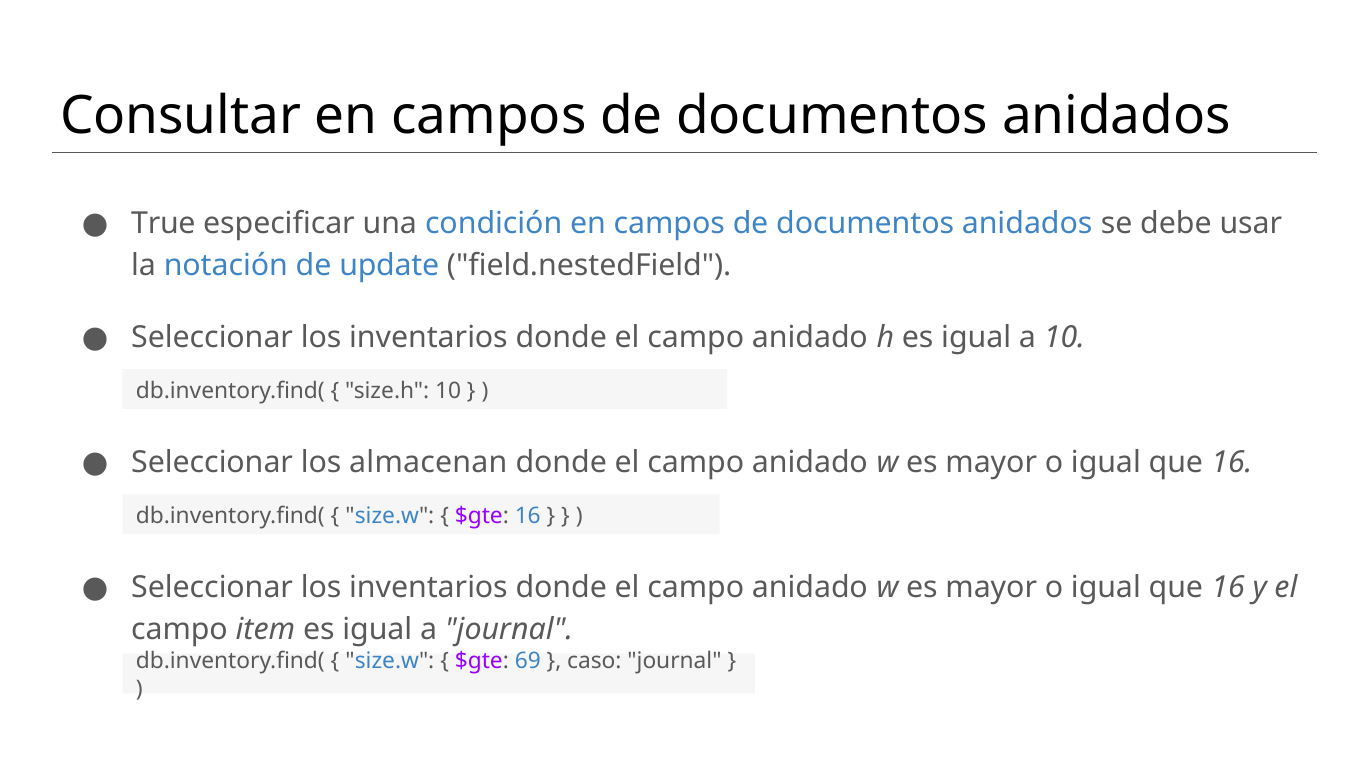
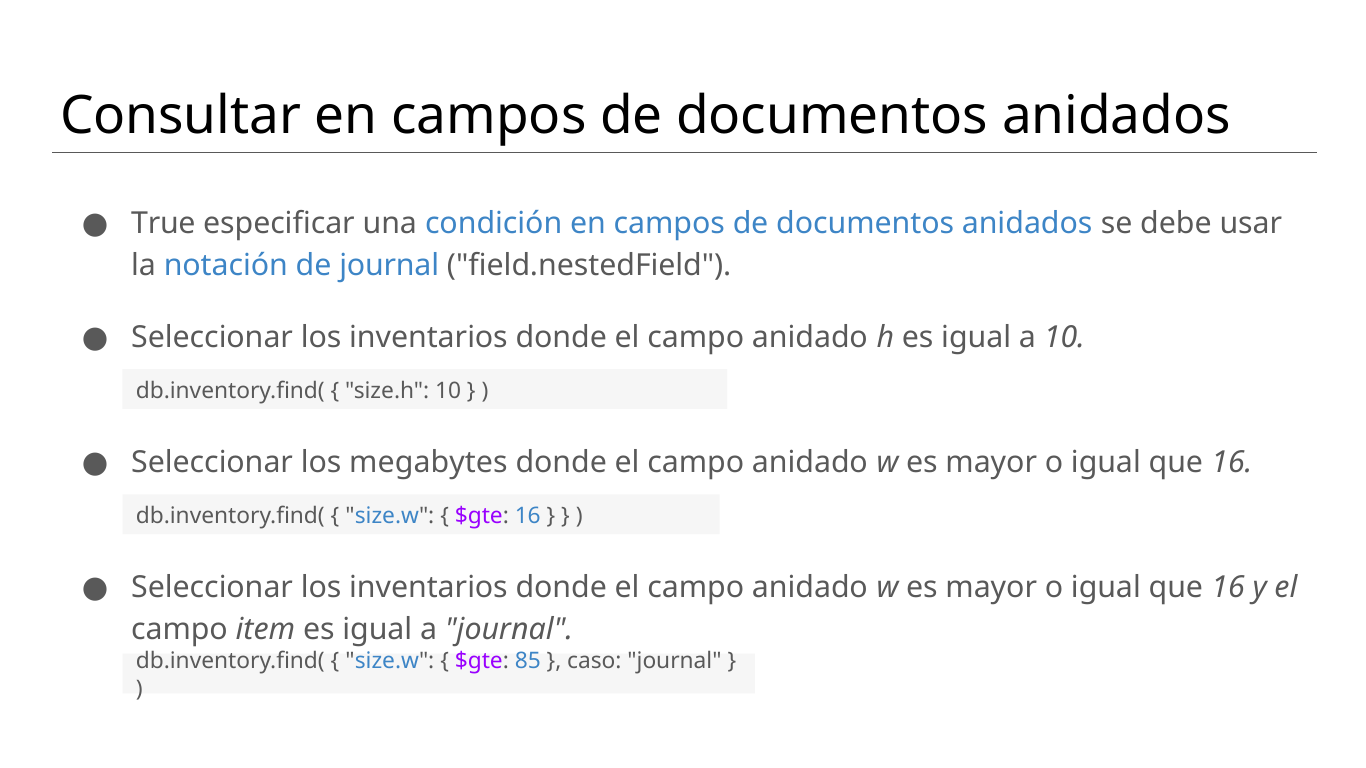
de update: update -> journal (389, 266)
almacenan: almacenan -> megabytes (428, 463)
69: 69 -> 85 (528, 662)
